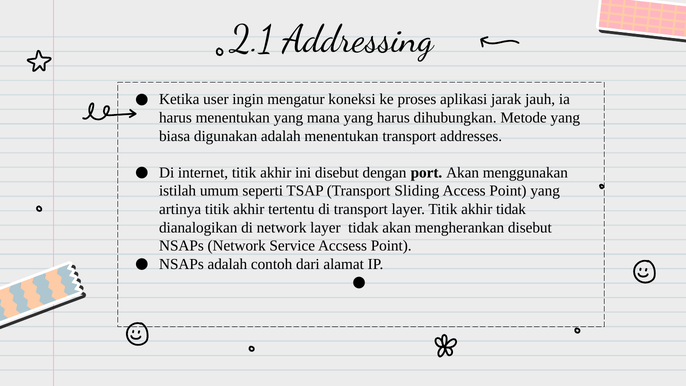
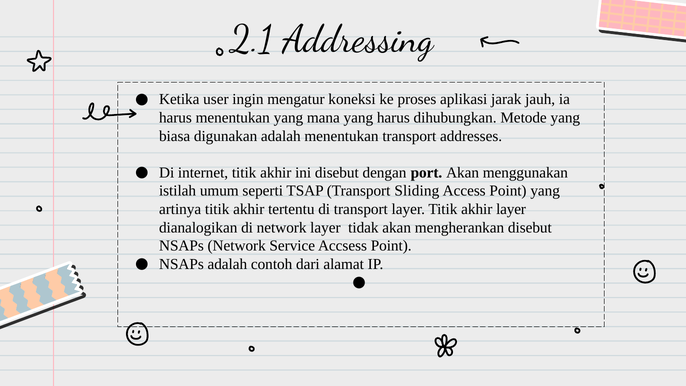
akhir tidak: tidak -> layer (511, 209)
